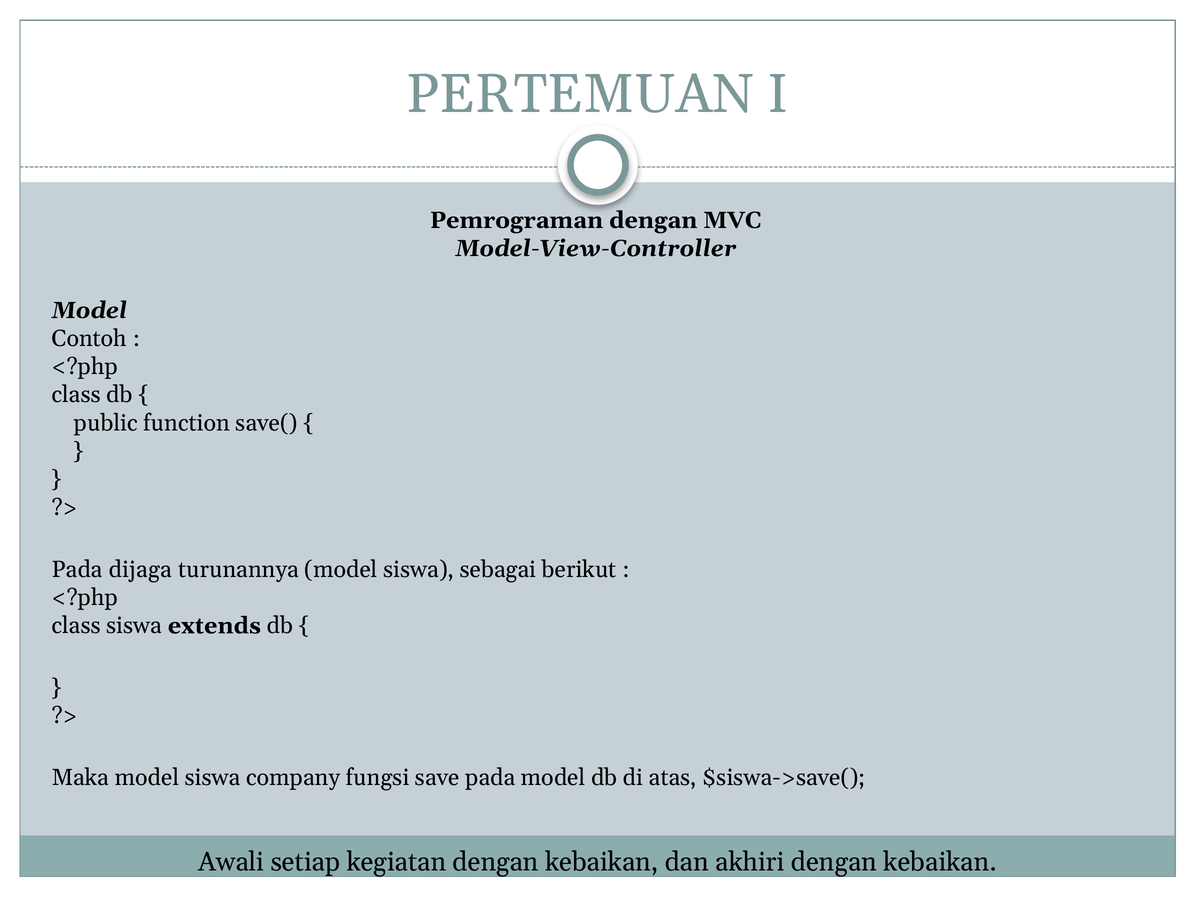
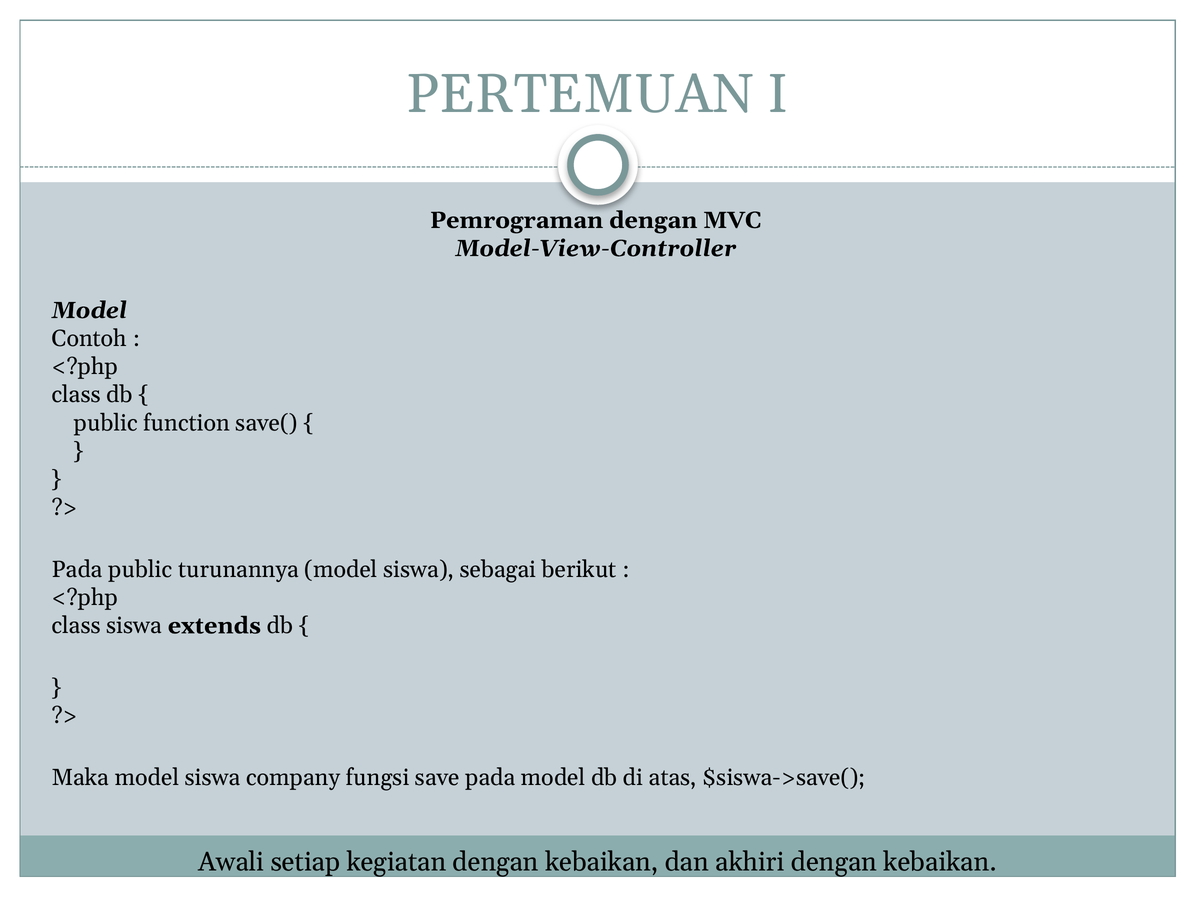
Pada dijaga: dijaga -> public (140, 569)
